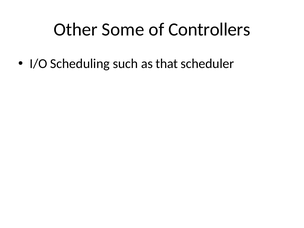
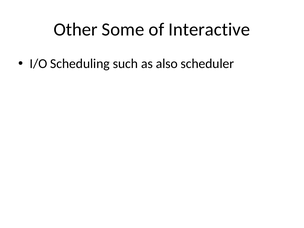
Controllers: Controllers -> Interactive (209, 29)
that: that -> also (167, 64)
